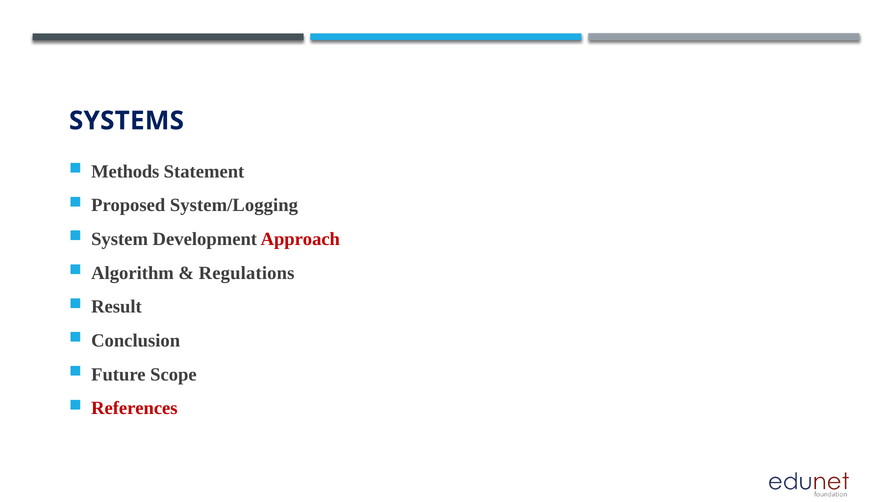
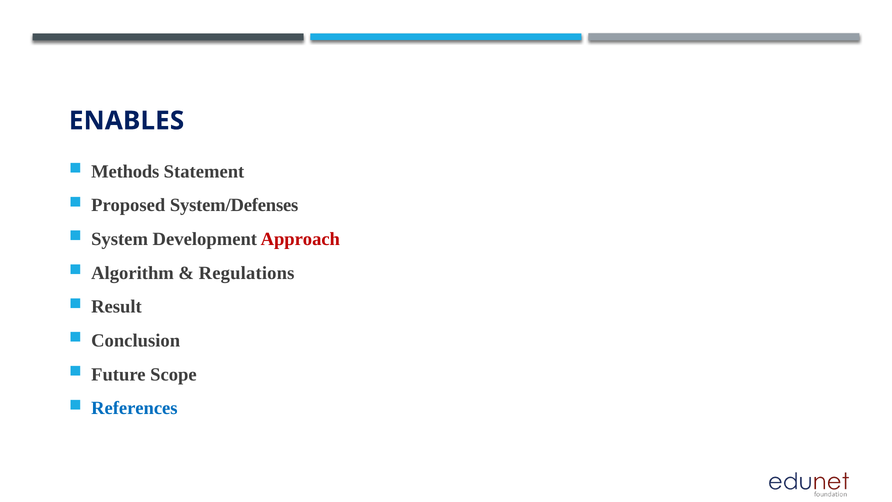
SYSTEMS: SYSTEMS -> ENABLES (127, 121)
System/Logging: System/Logging -> System/Defenses (234, 205)
References colour: red -> blue (134, 408)
